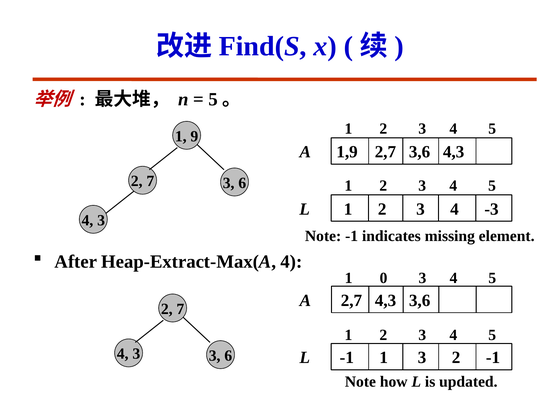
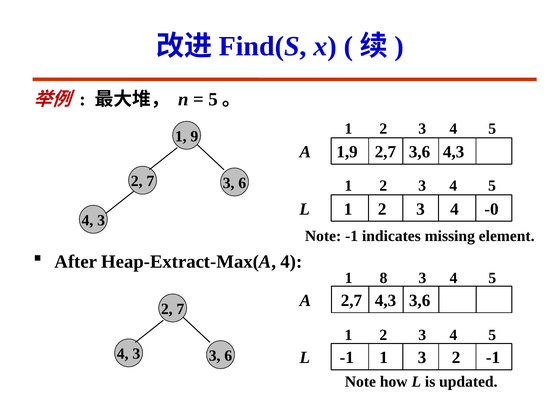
-3: -3 -> -0 (491, 209)
0: 0 -> 8 (384, 278)
